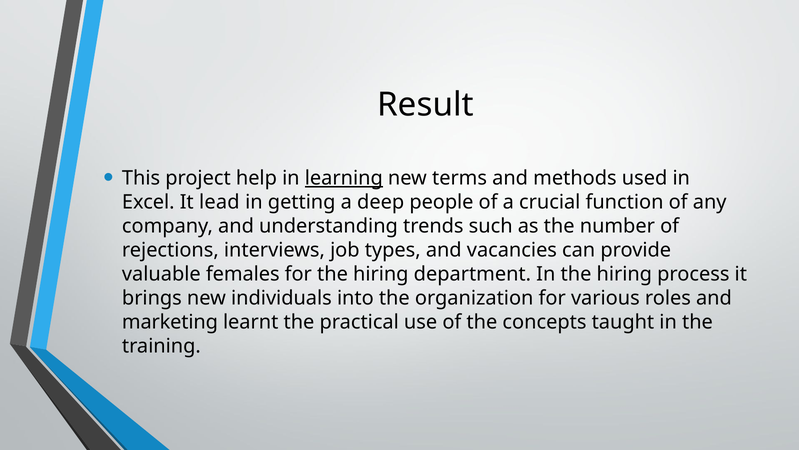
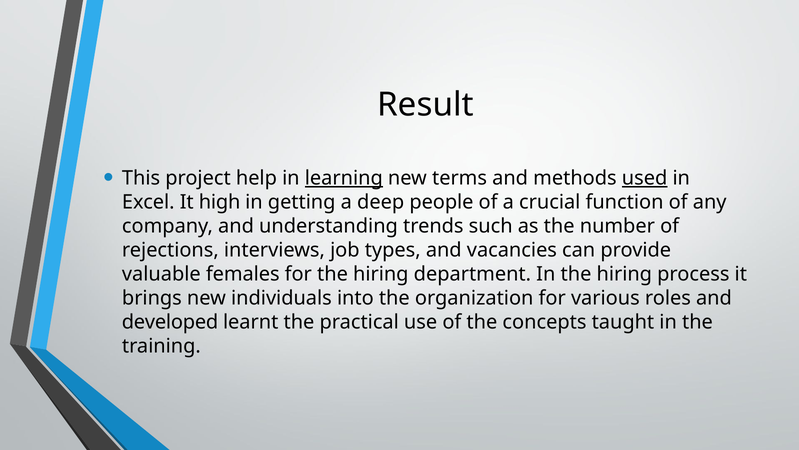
used underline: none -> present (645, 178)
lead: lead -> high (220, 202)
marketing: marketing -> developed (170, 322)
